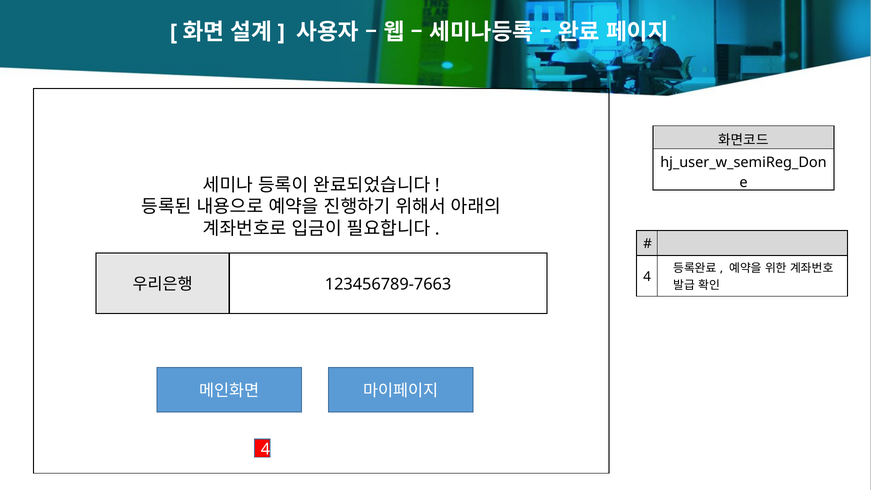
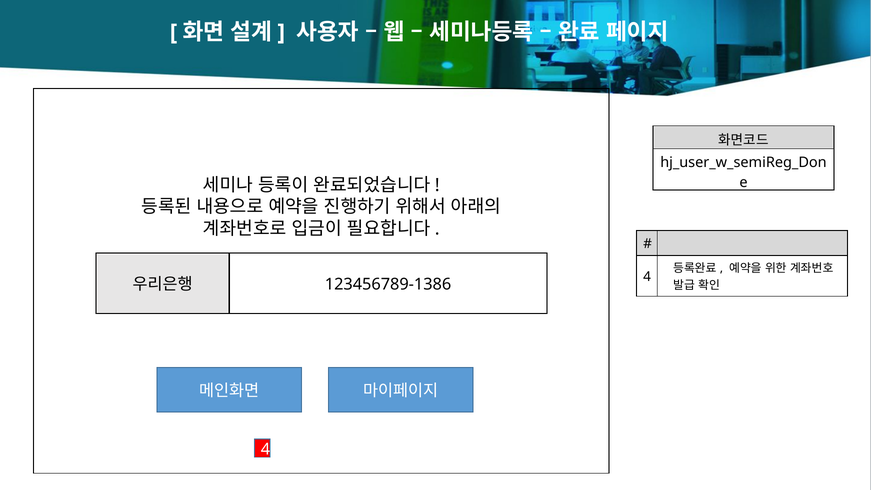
123456789-7663: 123456789-7663 -> 123456789-1386 (388, 284)
